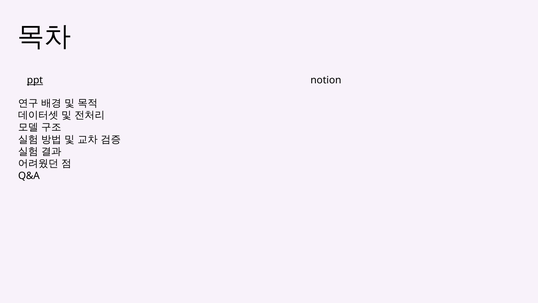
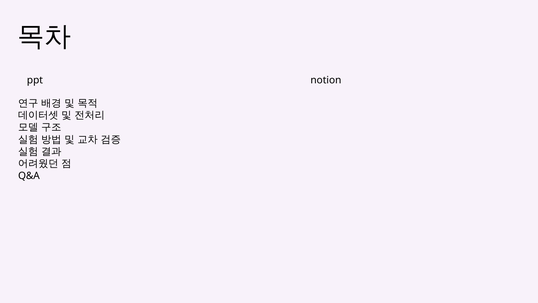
ppt underline: present -> none (35, 80)
